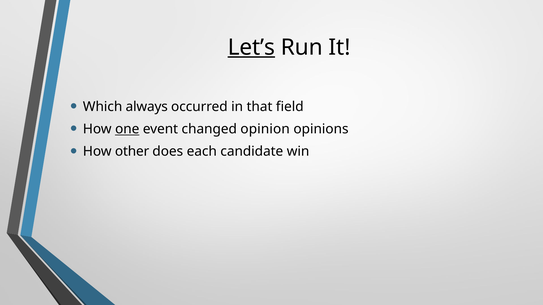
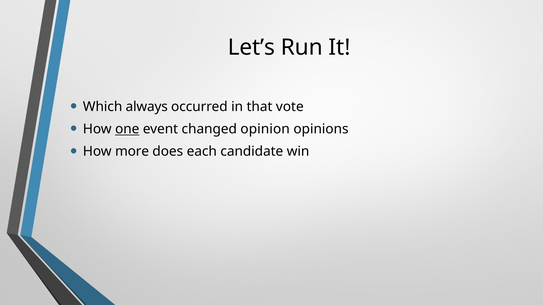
Let’s underline: present -> none (251, 47)
field: field -> vote (290, 107)
other: other -> more (132, 152)
